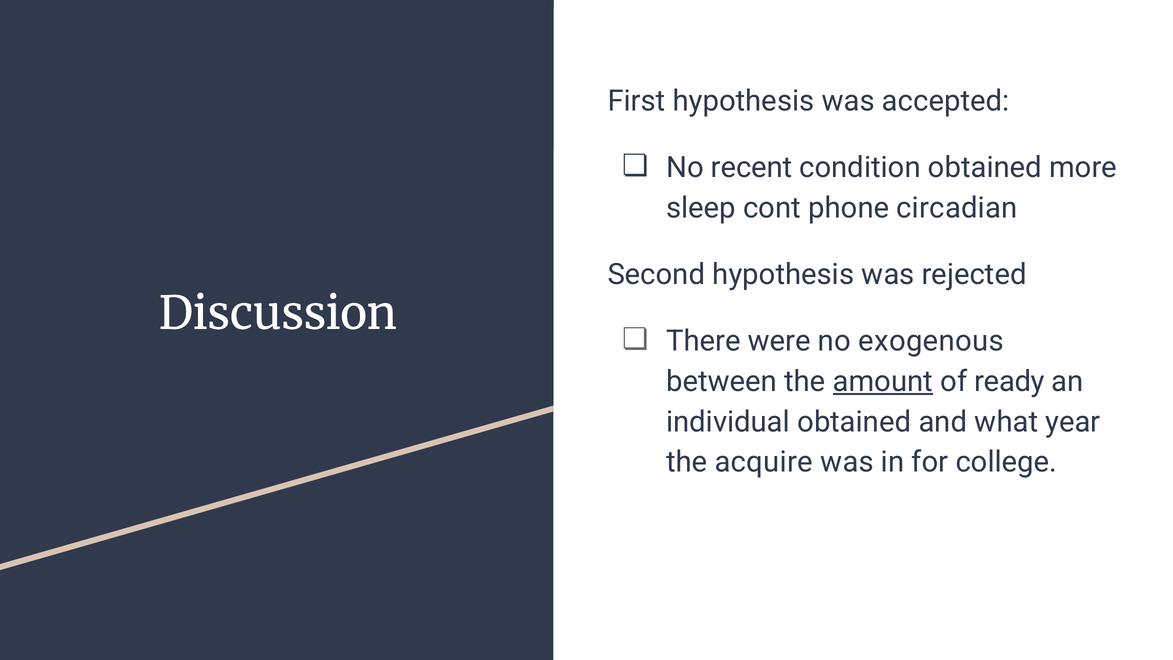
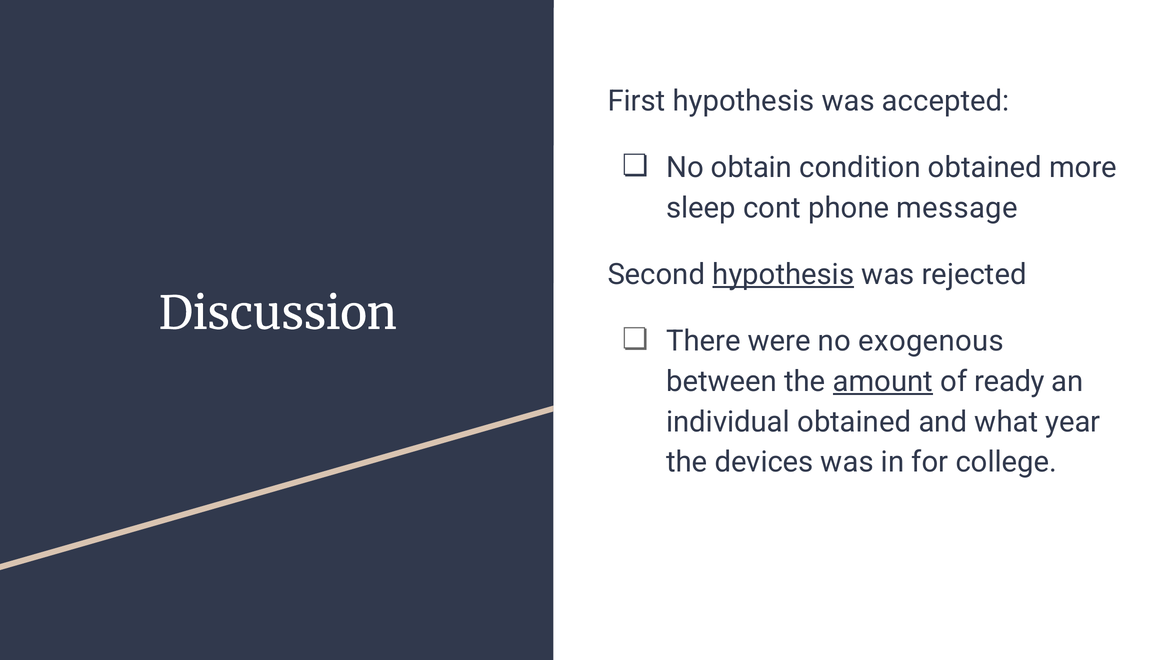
recent: recent -> obtain (752, 167)
circadian: circadian -> message (957, 208)
hypothesis underline: none -> present (783, 274)
acquire: acquire -> devices (764, 462)
